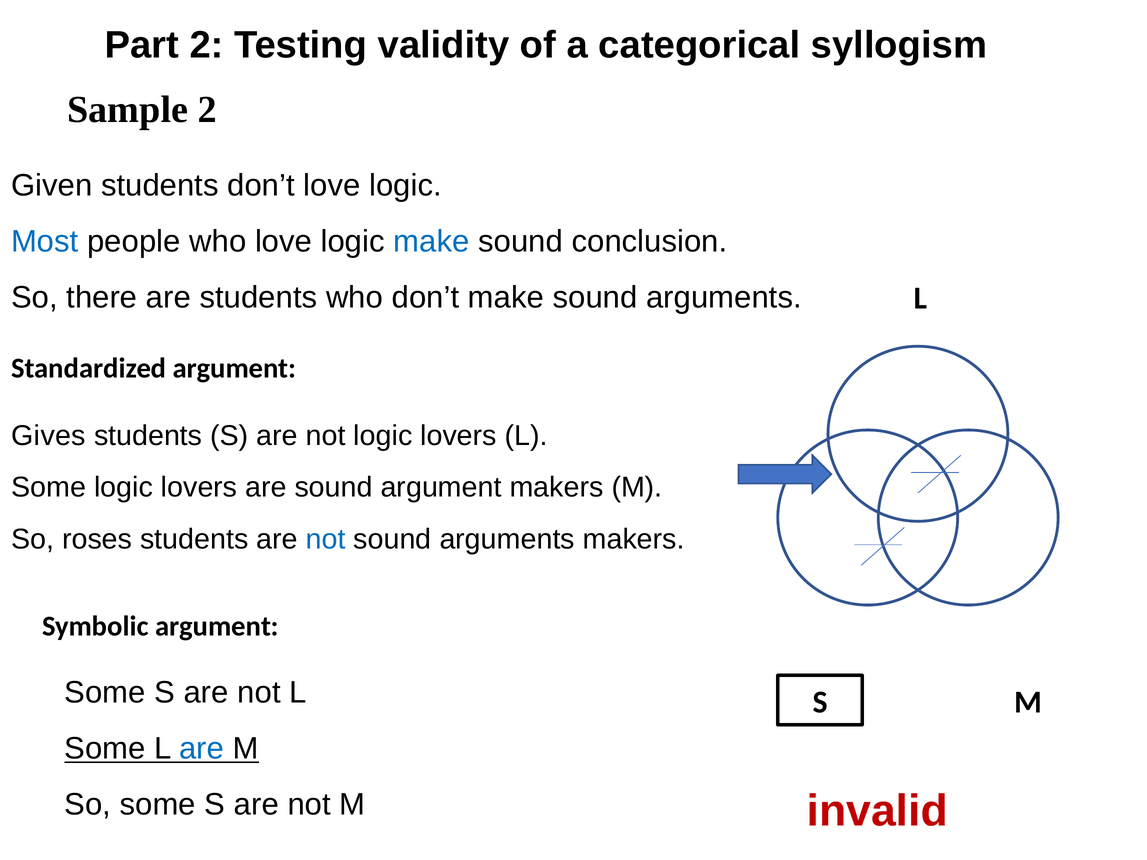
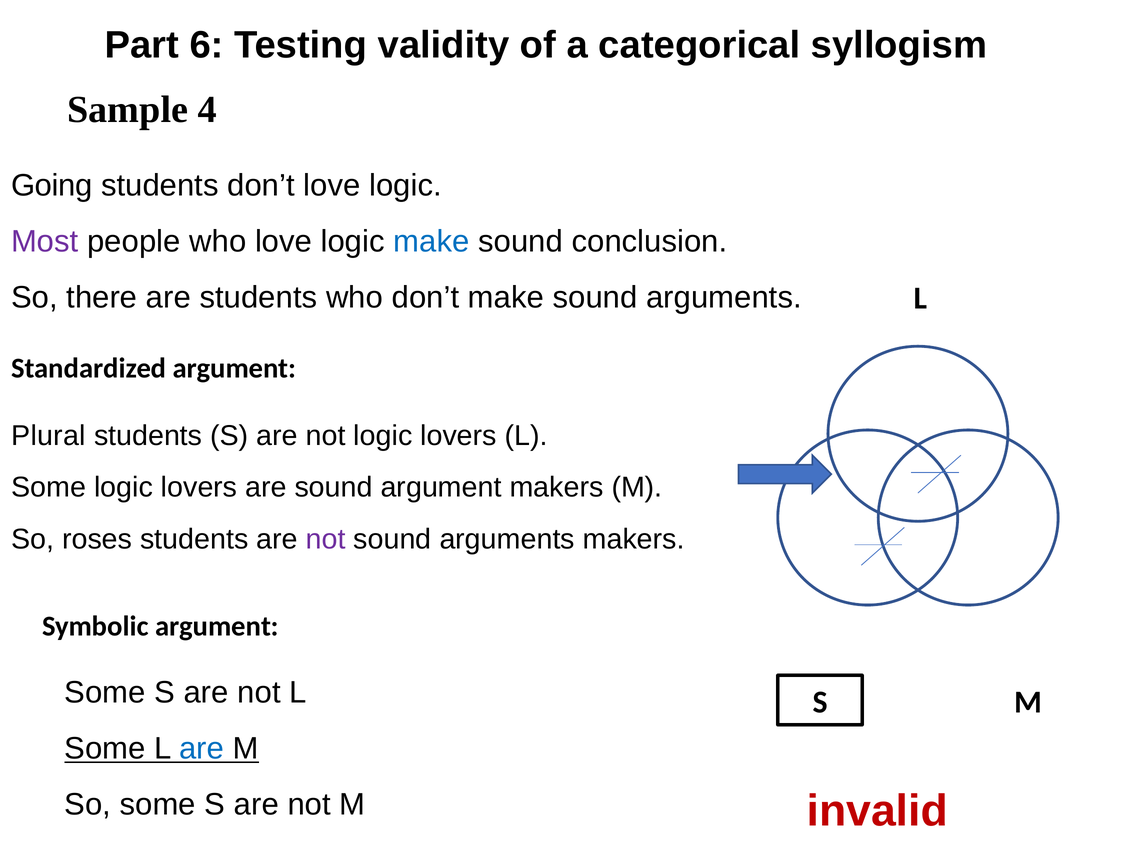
Part 2: 2 -> 6 (206, 45)
Sample 2: 2 -> 4 (207, 110)
Given: Given -> Going (52, 186)
Most colour: blue -> purple (45, 242)
Gives: Gives -> Plural (49, 436)
not colour: blue -> purple (326, 539)
